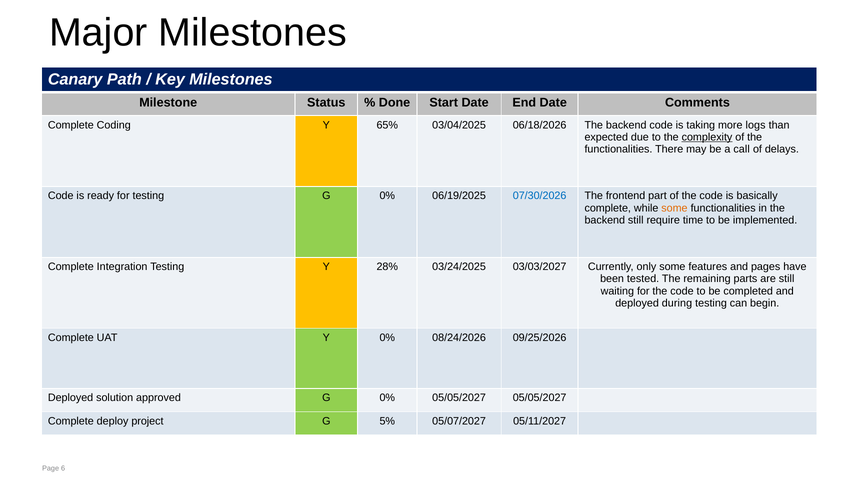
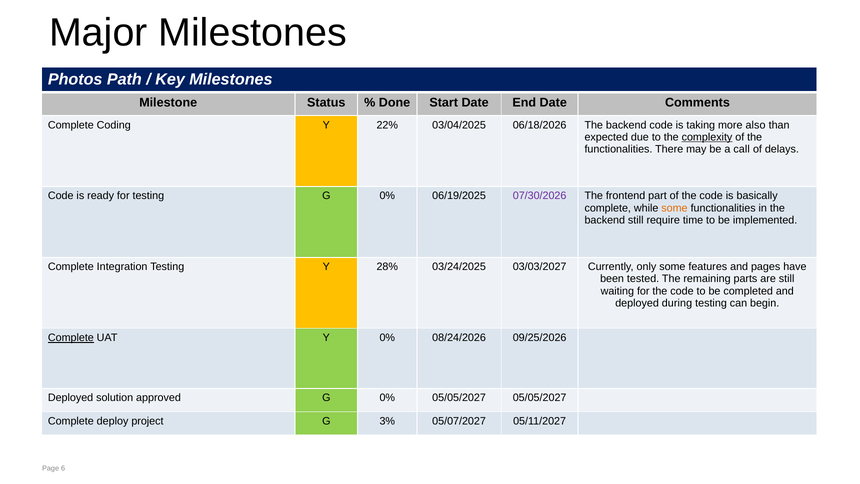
Canary: Canary -> Photos (75, 80)
65%: 65% -> 22% (387, 125)
logs: logs -> also (756, 125)
07/30/2026 colour: blue -> purple (540, 196)
Complete underline: none -> present (71, 338)
5%: 5% -> 3% (387, 421)
